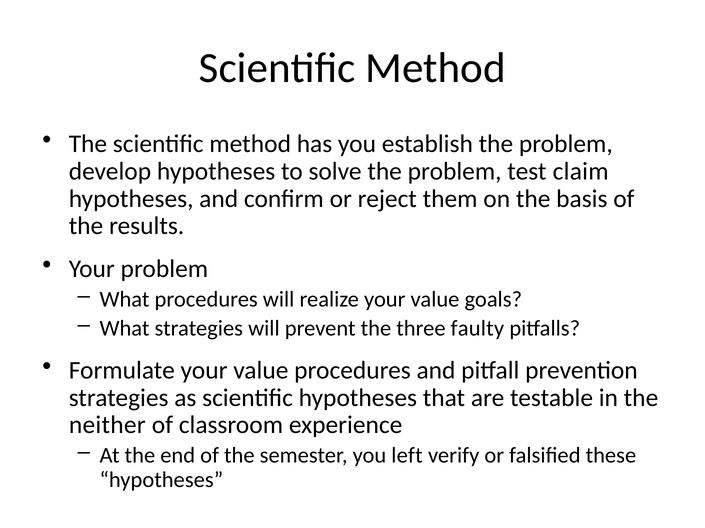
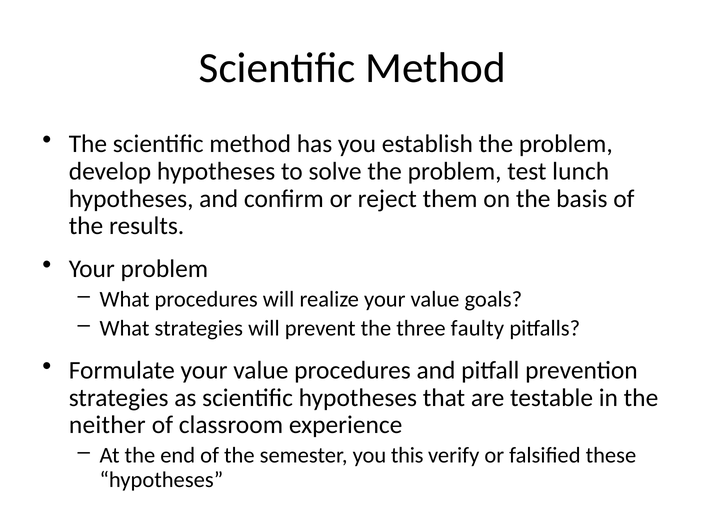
claim: claim -> lunch (581, 171)
left: left -> this (407, 456)
